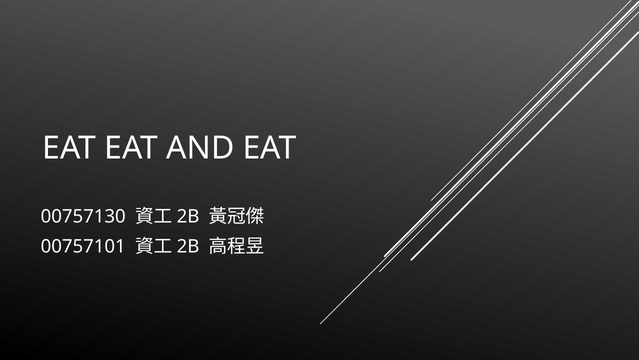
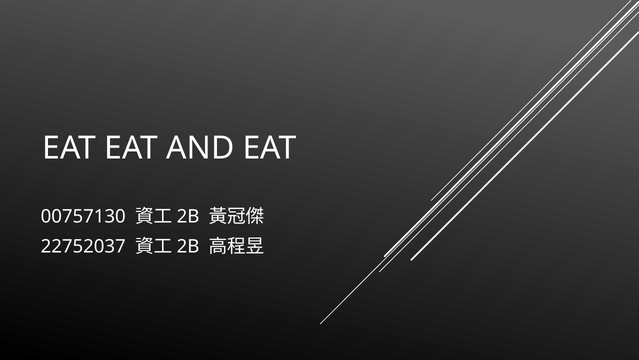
00757101: 00757101 -> 22752037 (83, 246)
